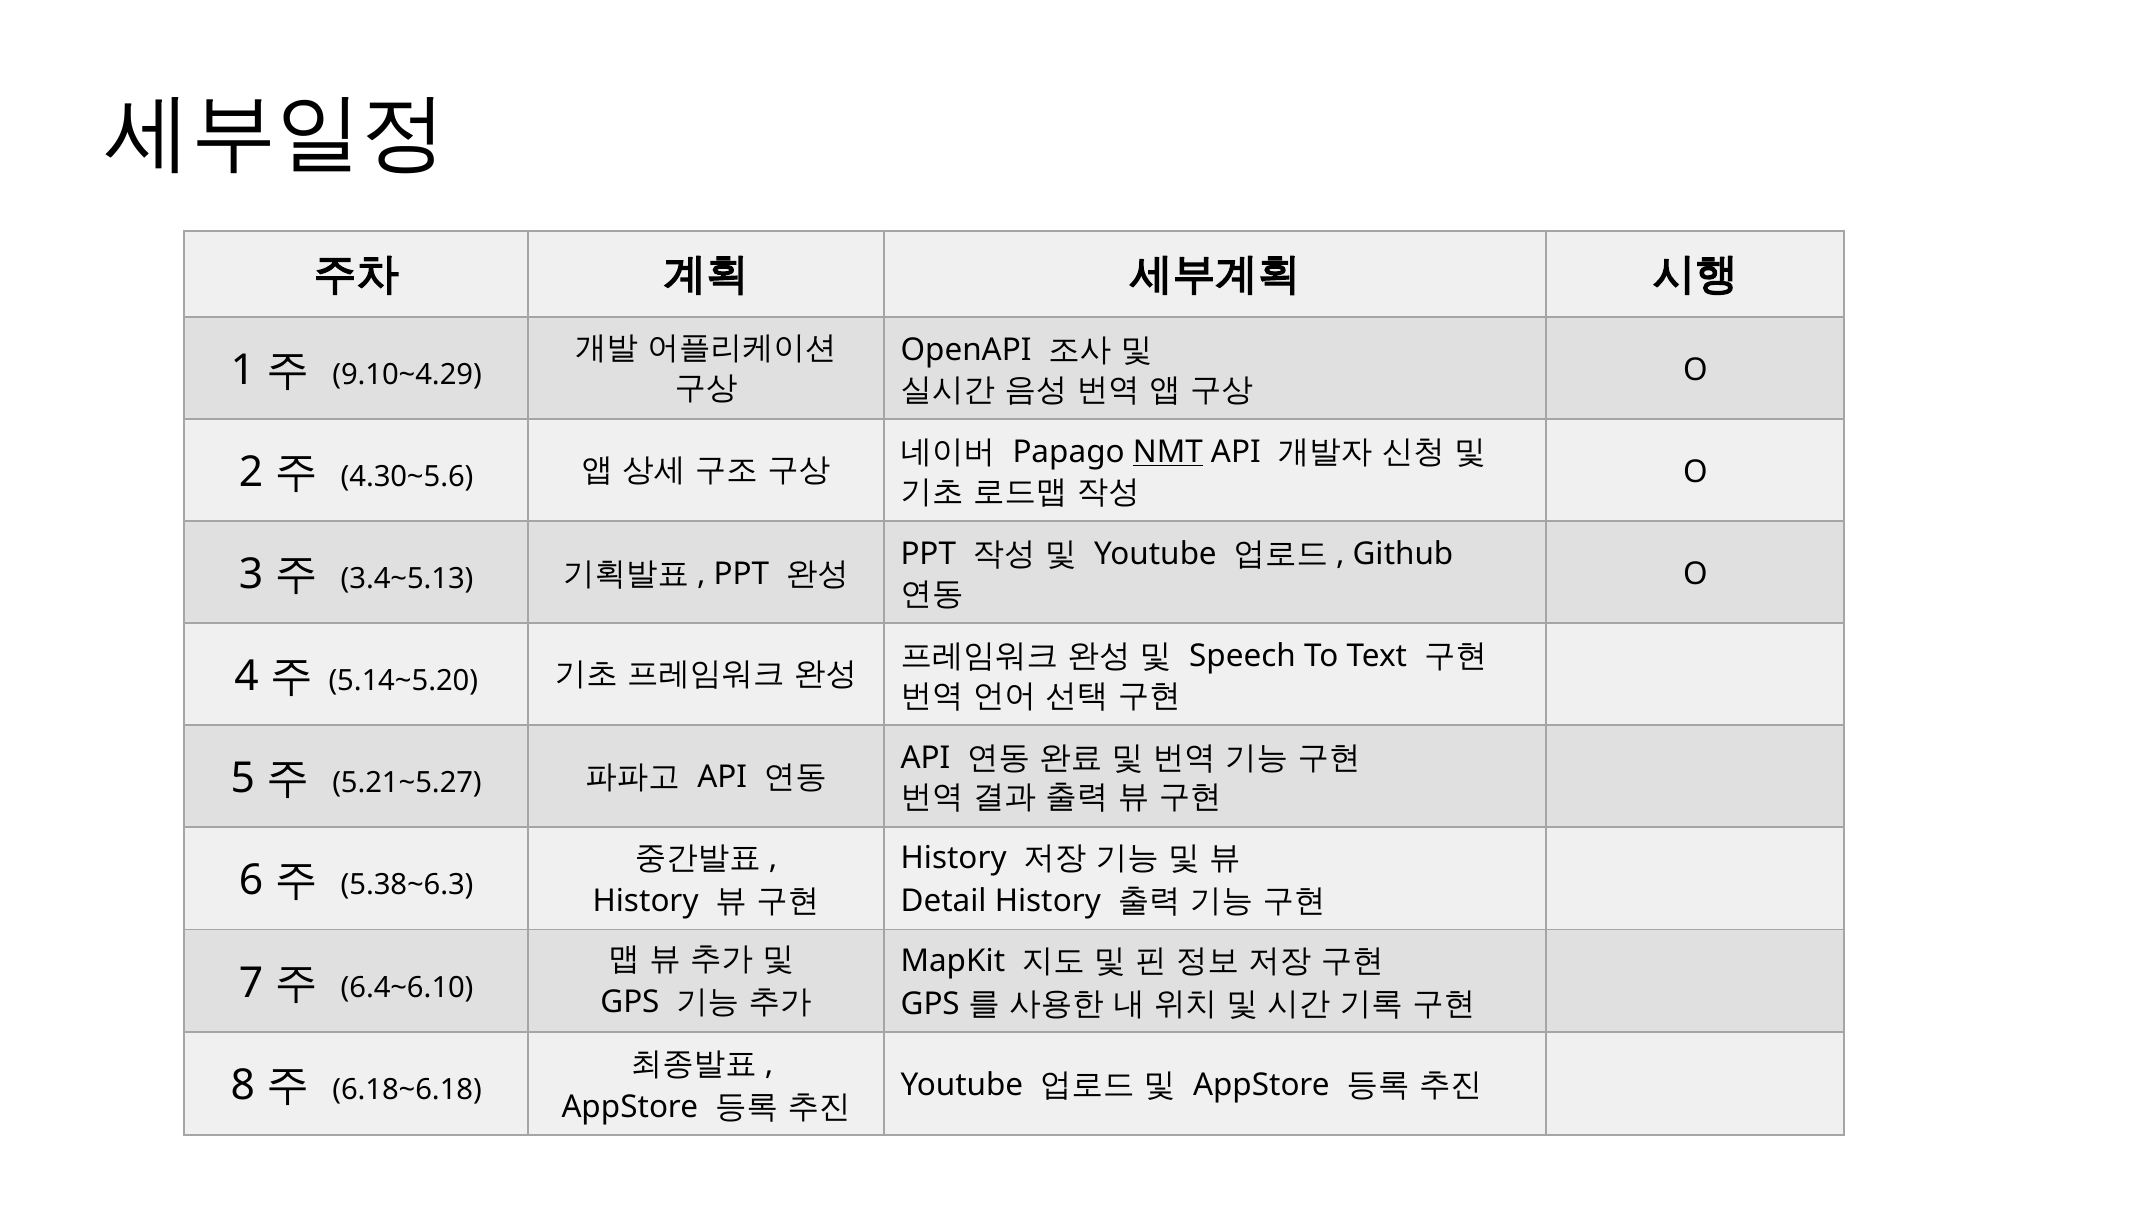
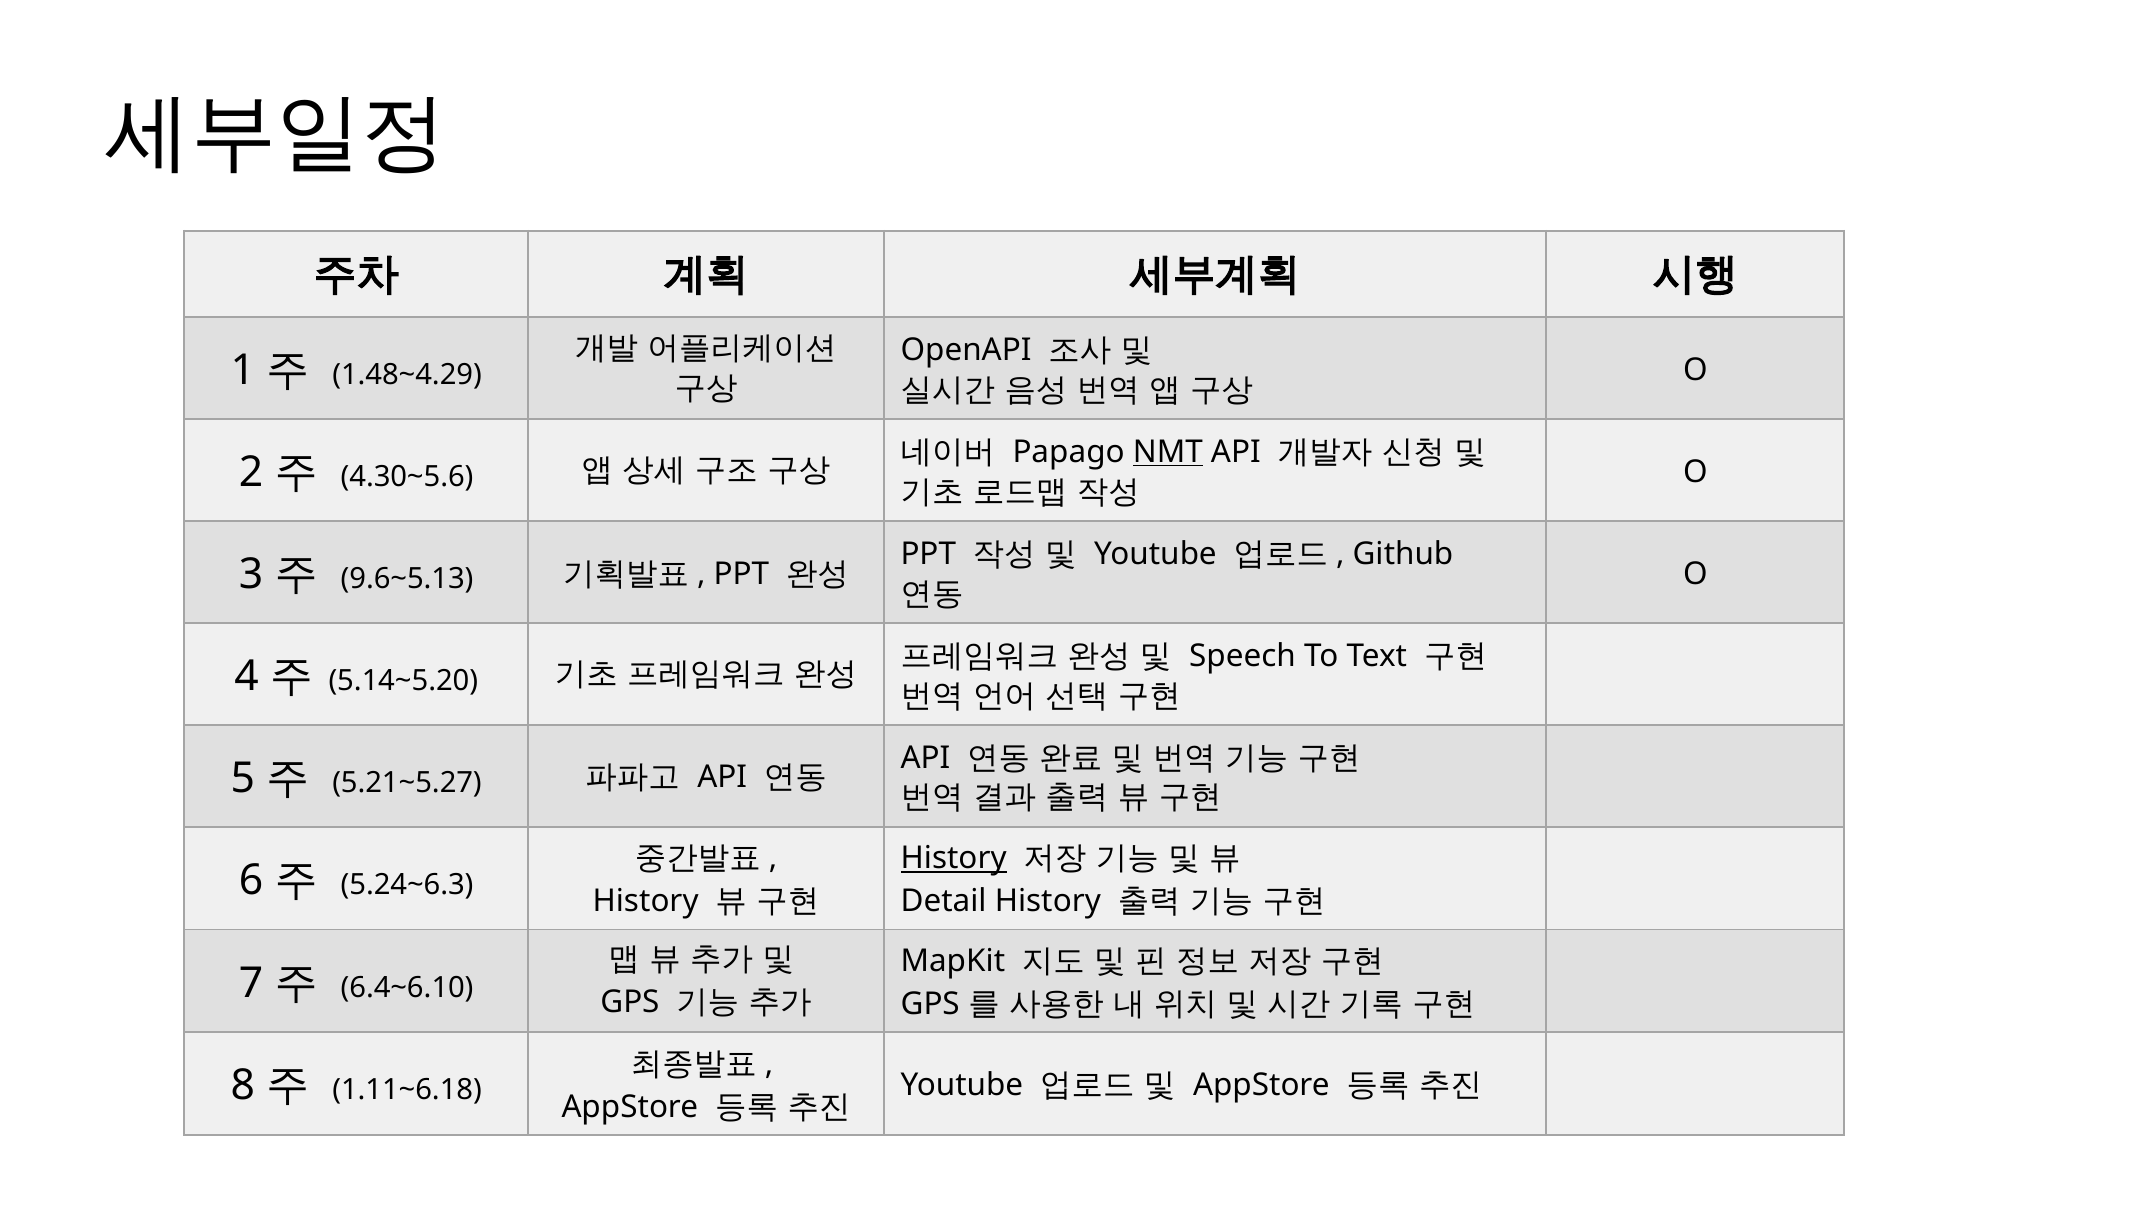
9.10~4.29: 9.10~4.29 -> 1.48~4.29 (407, 375)
3.4~5.13: 3.4~5.13 -> 9.6~5.13 (407, 579)
History underline: none -> present (954, 858)
5.38~6.3: 5.38~6.3 -> 5.24~6.3 (407, 885)
6.18~6.18: 6.18~6.18 -> 1.11~6.18 (407, 1090)
